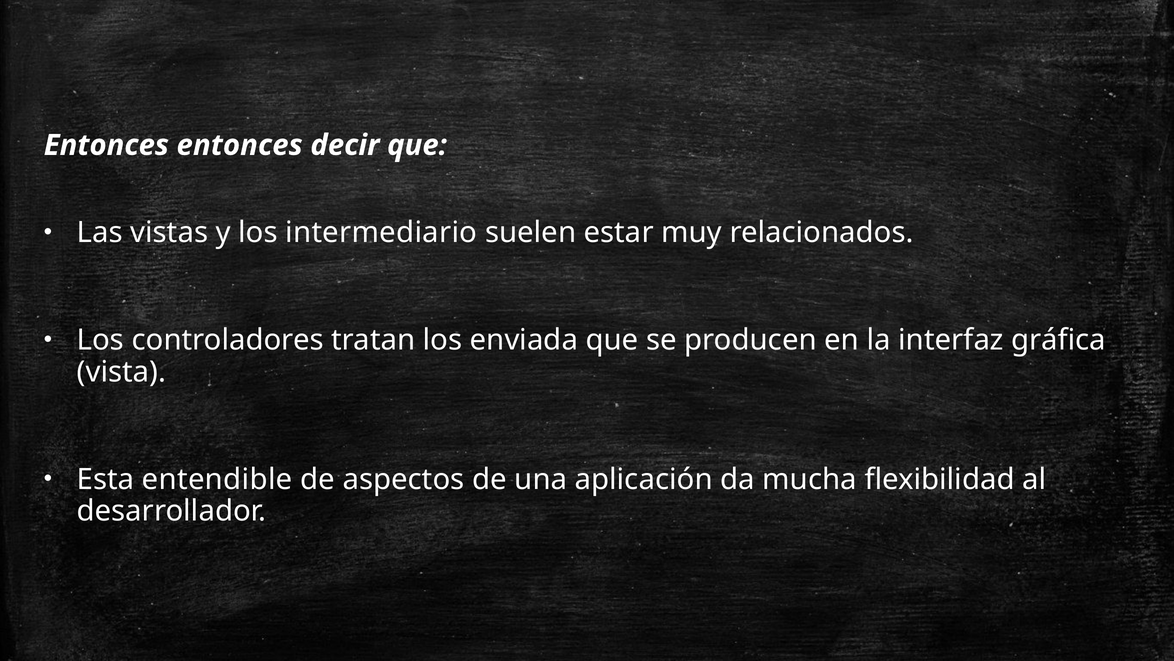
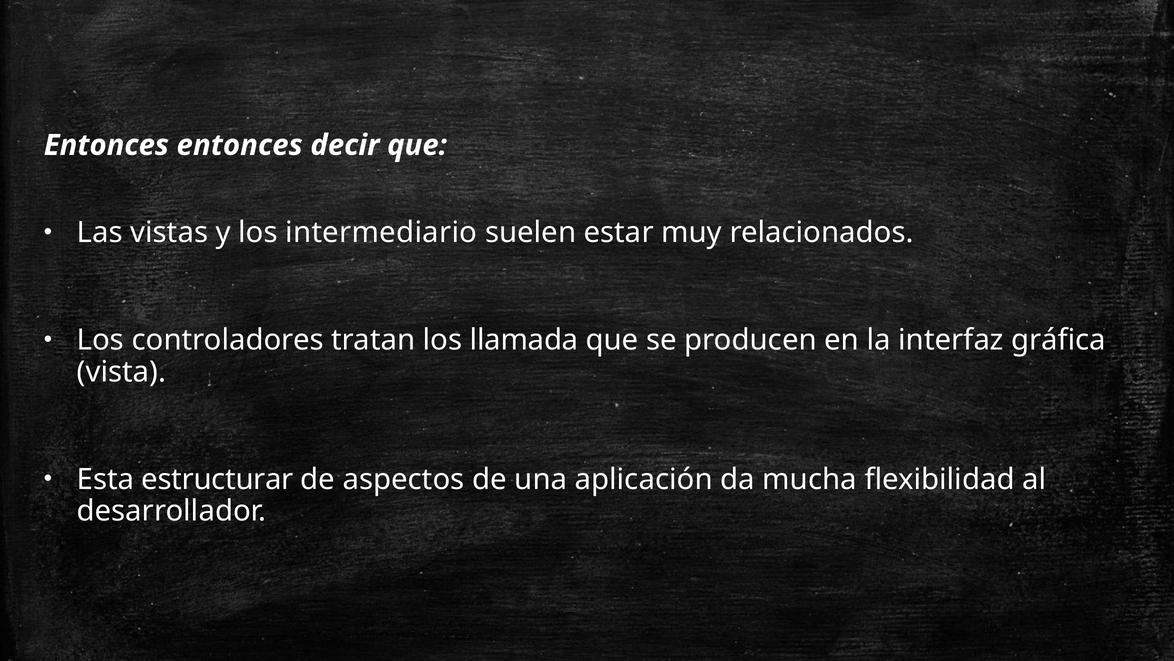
enviada: enviada -> llamada (524, 340)
entendible: entendible -> estructurar (217, 479)
